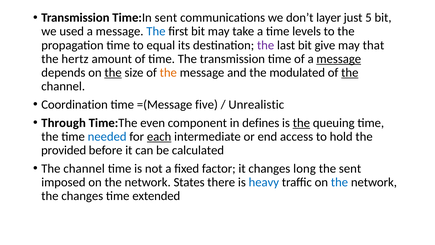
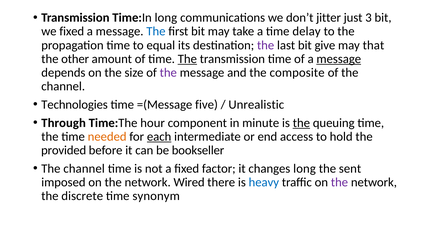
Time:In sent: sent -> long (166, 18)
layer: layer -> jitter (329, 18)
5: 5 -> 3 (368, 18)
we used: used -> fixed (72, 31)
levels: levels -> delay (307, 31)
hertz: hertz -> other (75, 59)
The underline: none -> present (187, 59)
the underline: present -> none (113, 73)
the colour: orange -> purple (168, 73)
modulated: modulated -> composite (297, 73)
the underline: present -> none (350, 73)
Coordination: Coordination -> Technologies (75, 104)
even: even -> hour (153, 123)
defines: defines -> minute (261, 123)
needed colour: blue -> orange (107, 136)
calculated: calculated -> bookseller (198, 150)
States: States -> Wired (189, 182)
the colour: blue -> purple (339, 182)
the changes: changes -> discrete (82, 196)
extended: extended -> synonym (156, 196)
